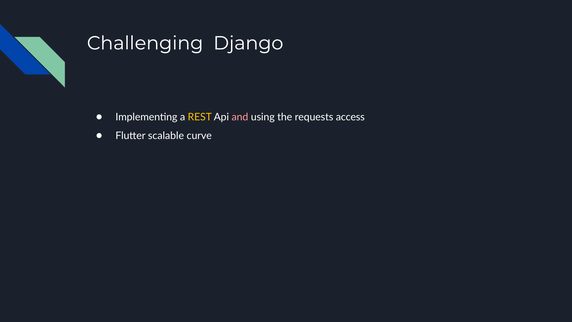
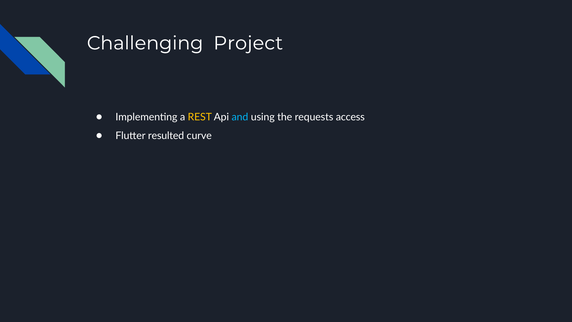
Django: Django -> Project (248, 43)
and colour: pink -> light blue (240, 117)
scalable: scalable -> resulted (166, 135)
